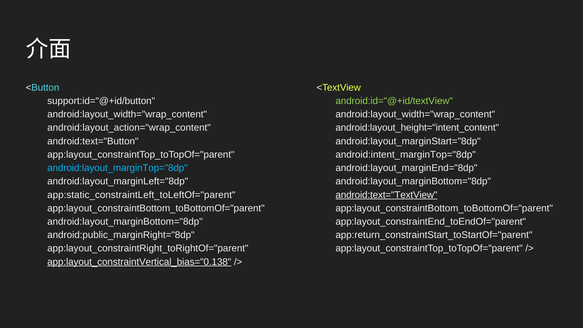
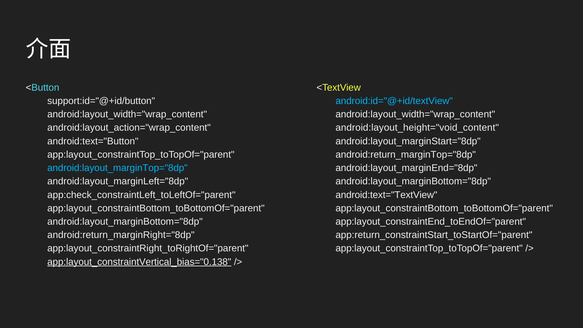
android:id="@+id/textView colour: light green -> light blue (394, 101)
android:layout_height="intent_content: android:layout_height="intent_content -> android:layout_height="void_content (417, 128)
android:intent_marginTop="8dp: android:intent_marginTop="8dp -> android:return_marginTop="8dp (406, 155)
app:static_constraintLeft_toLeftOf="parent: app:static_constraintLeft_toLeftOf="parent -> app:check_constraintLeft_toLeftOf="parent (141, 195)
android:text="TextView underline: present -> none (386, 195)
android:public_marginRight="8dp: android:public_marginRight="8dp -> android:return_marginRight="8dp (121, 235)
